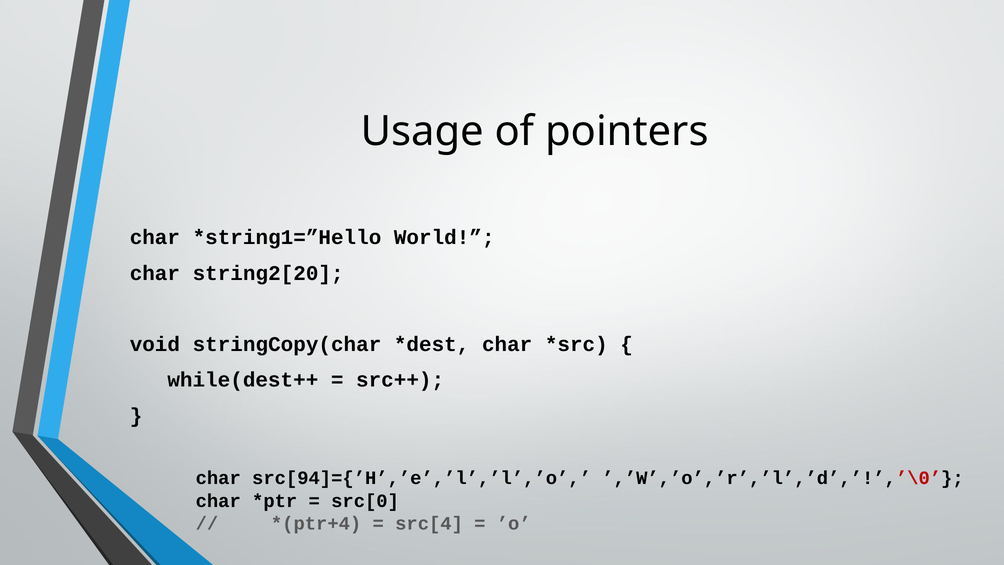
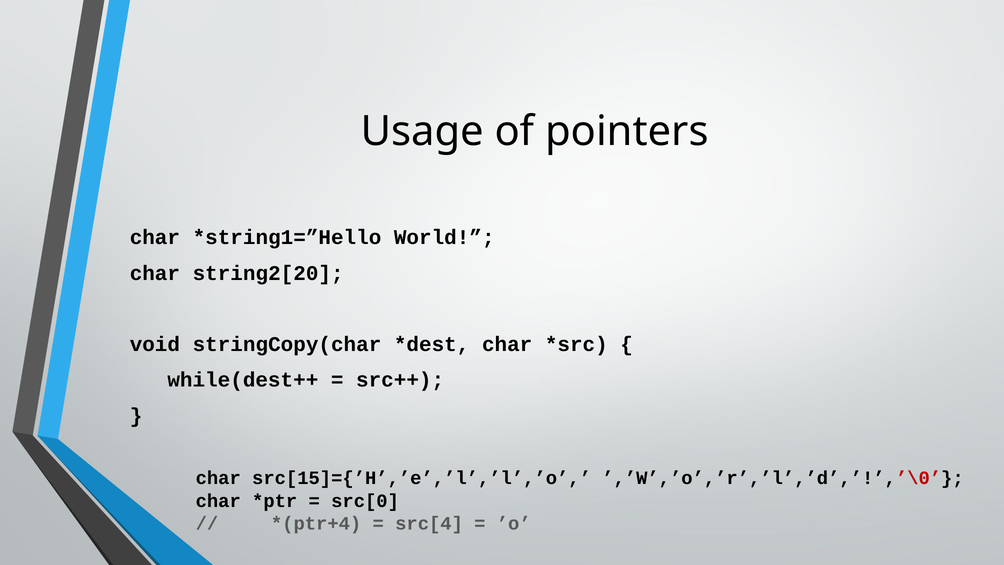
src[94]={’H’,’e’,’l’,’l’,’o: src[94]={’H’,’e’,’l’,’l’,’o -> src[15]={’H’,’e’,’l’,’l’,’o (422, 478)
